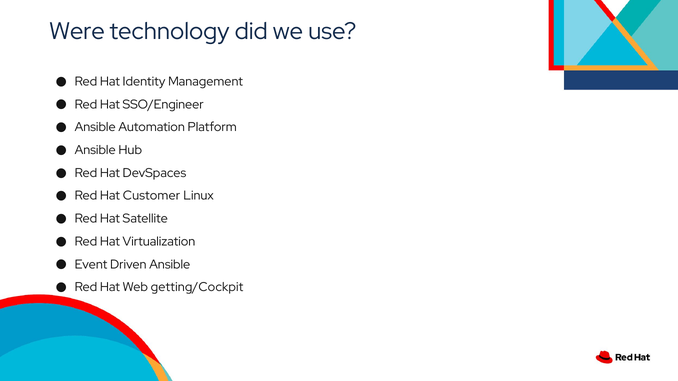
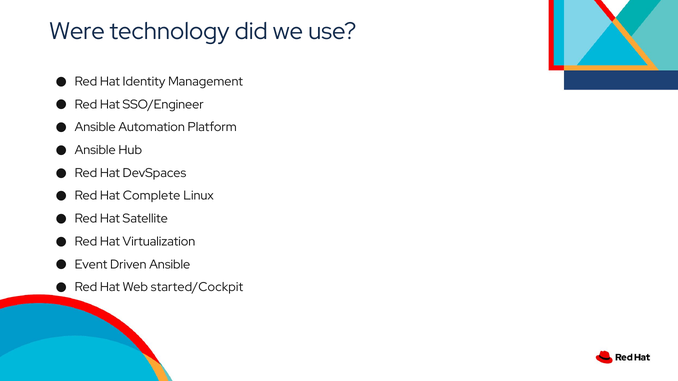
Customer: Customer -> Complete (152, 196)
getting/Cockpit: getting/Cockpit -> started/Cockpit (197, 287)
